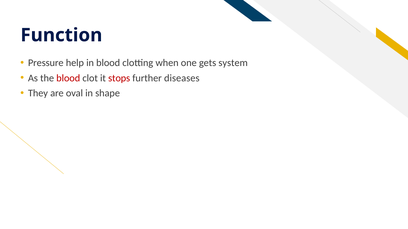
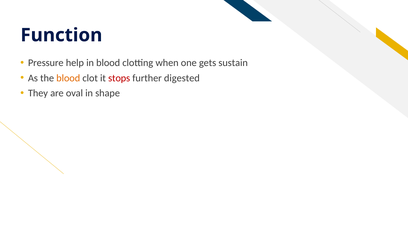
system: system -> sustain (233, 63)
blood colour: red -> orange (68, 78)
diseases: diseases -> digested (182, 78)
